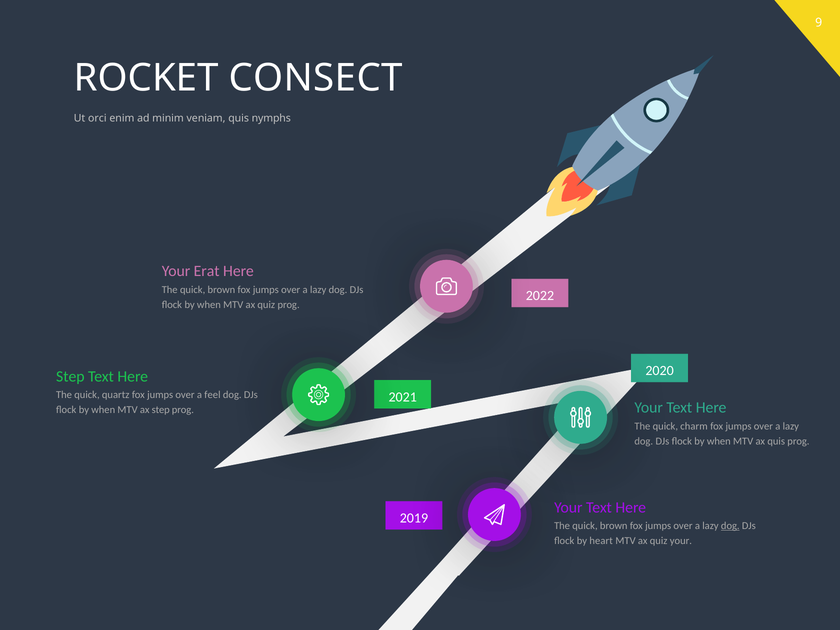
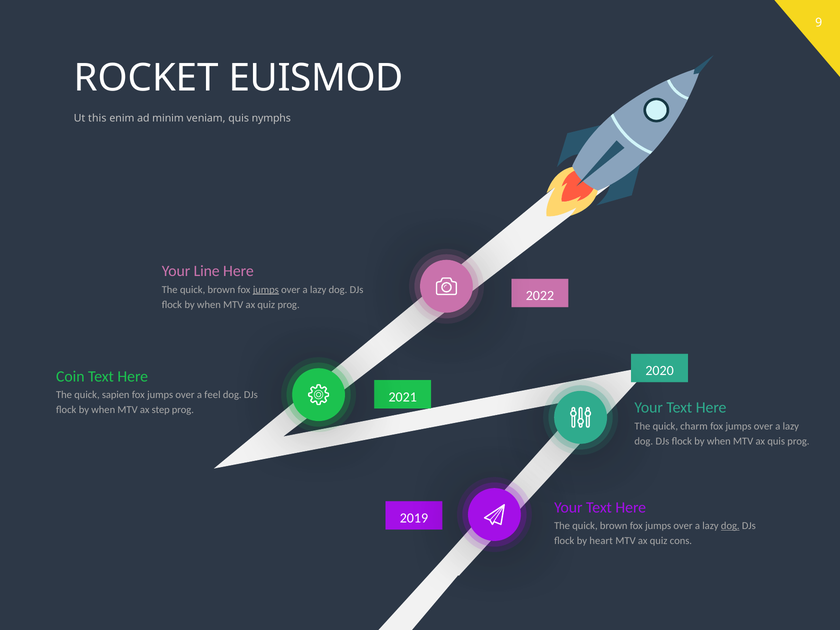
CONSECT: CONSECT -> EUISMOD (316, 78)
orci: orci -> this (97, 118)
Erat: Erat -> Line (207, 271)
jumps underline: none -> present (266, 290)
Step: Step -> Coin (70, 376)
quartz: quartz -> sapien (116, 395)
quiz your: your -> cons (681, 541)
